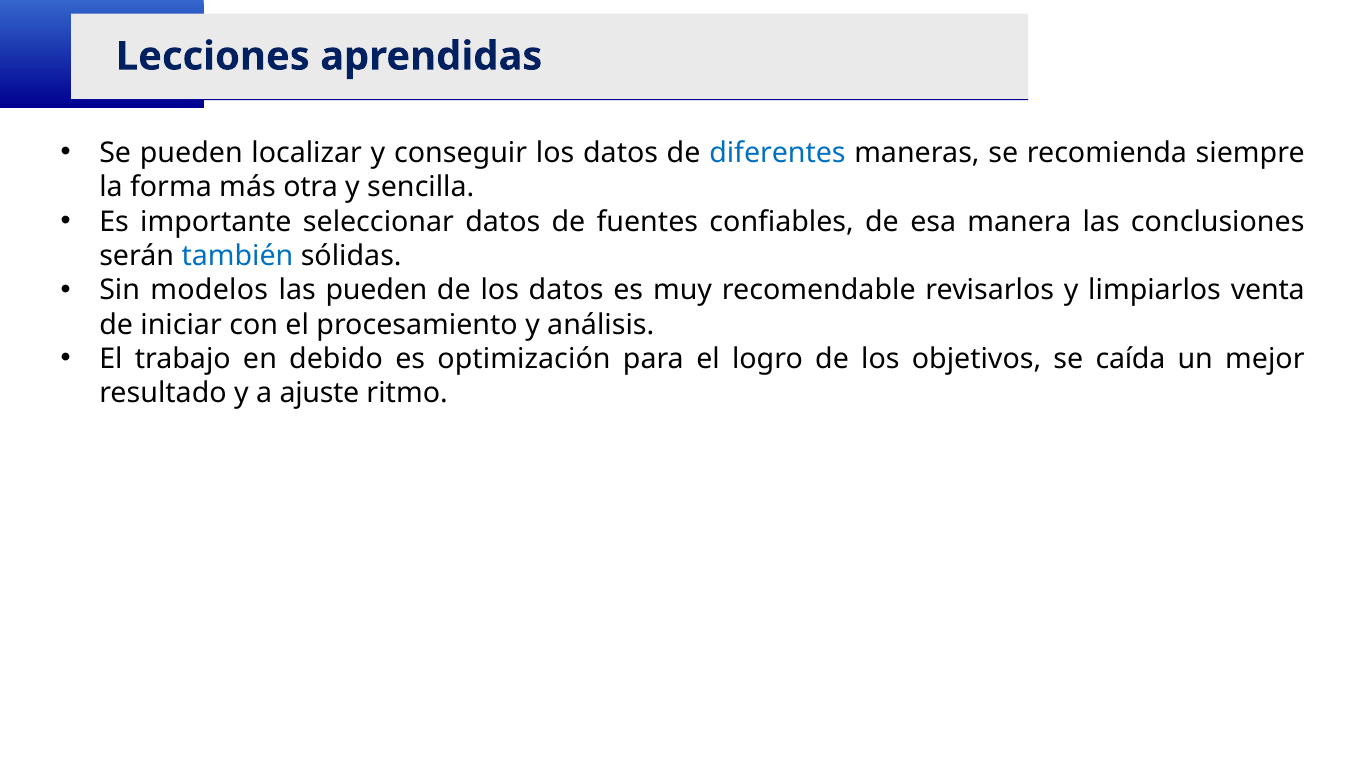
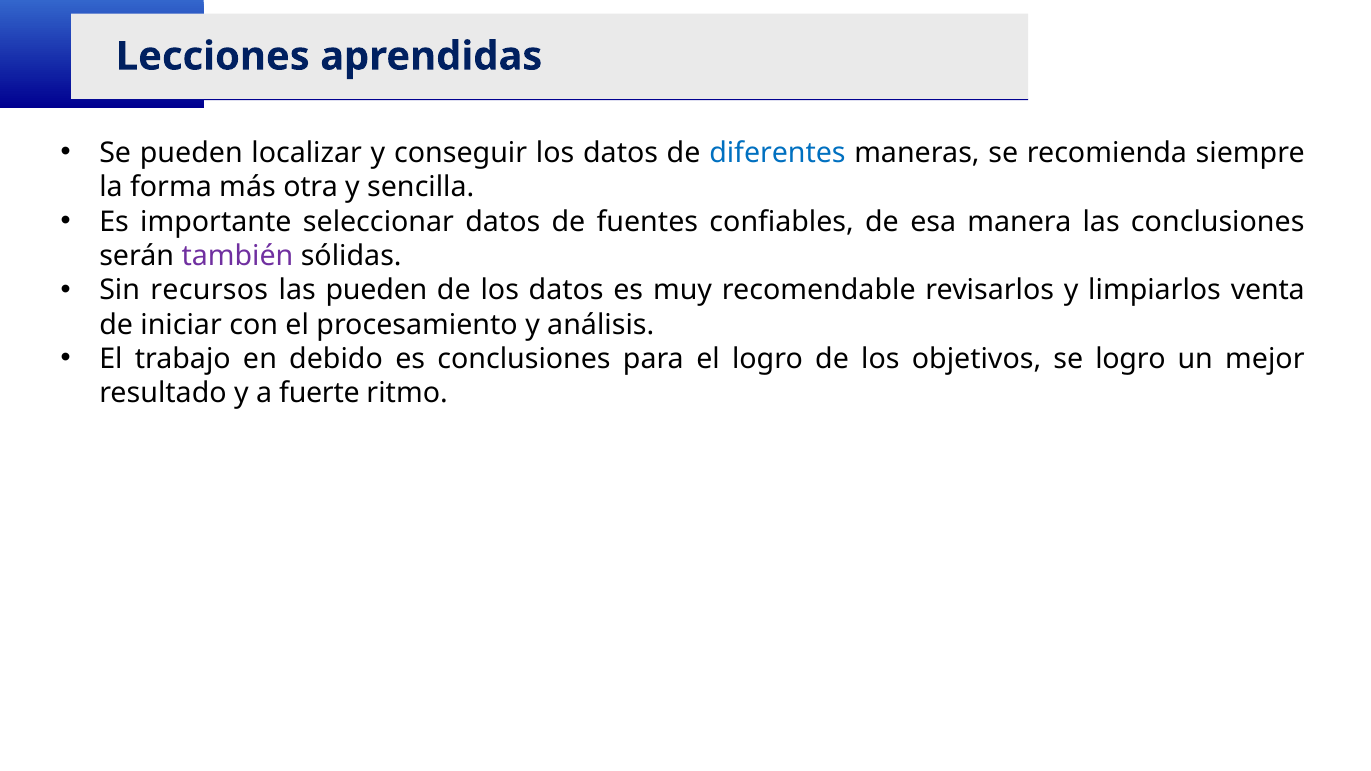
también colour: blue -> purple (237, 256)
modelos: modelos -> recursos (209, 290)
es optimización: optimización -> conclusiones (524, 359)
se caída: caída -> logro (1130, 359)
ajuste: ajuste -> fuerte (319, 393)
